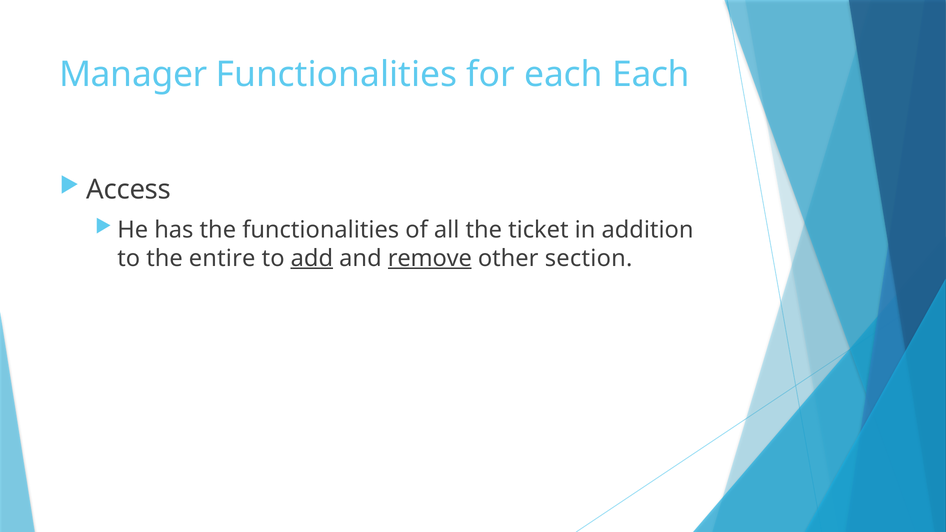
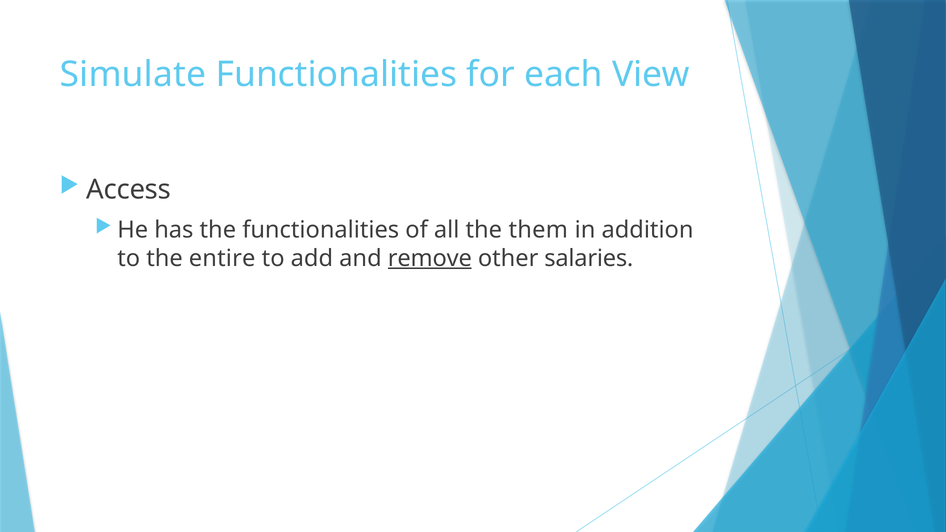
Manager: Manager -> Simulate (133, 75)
each Each: Each -> View (651, 75)
ticket: ticket -> them (538, 230)
add underline: present -> none (312, 258)
section: section -> salaries (589, 258)
